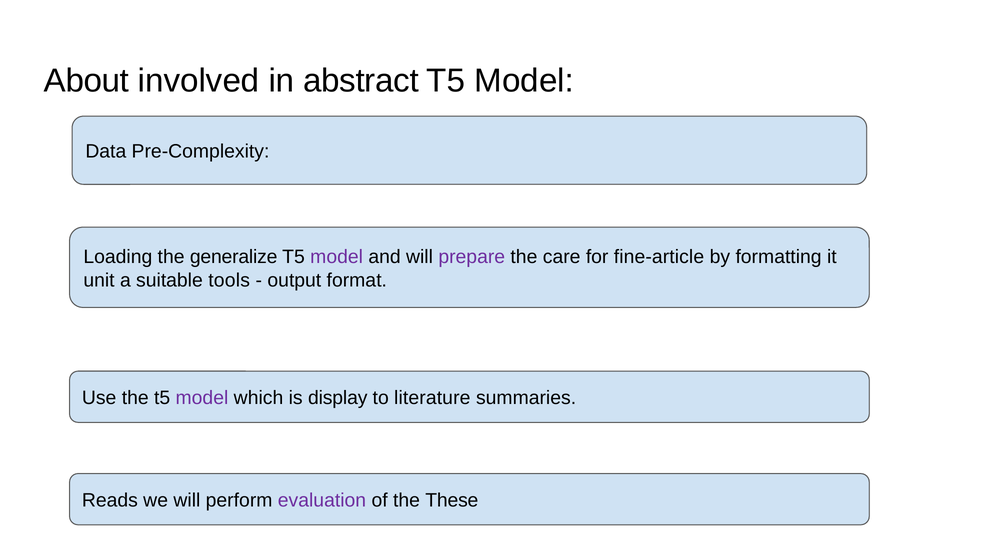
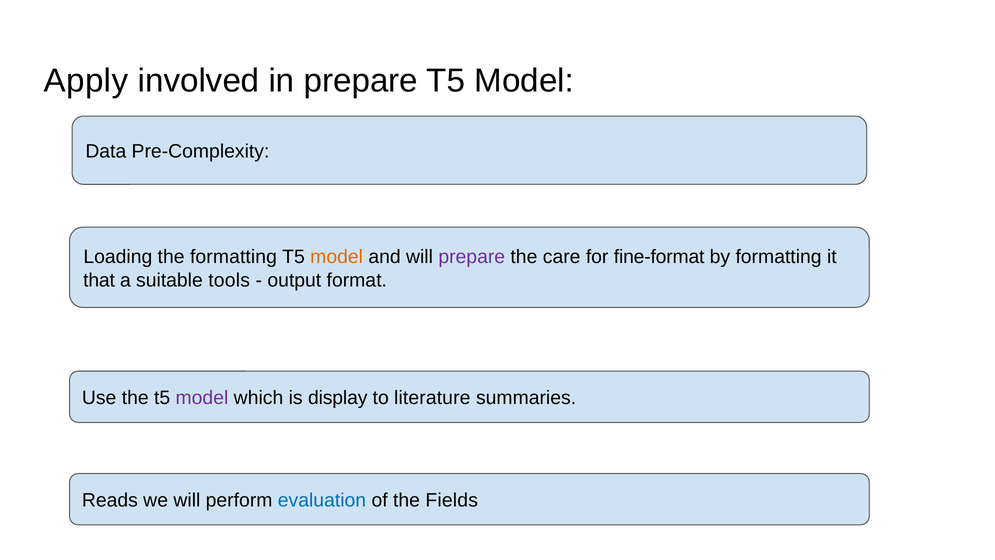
About: About -> Apply (86, 81)
in abstract: abstract -> prepare (361, 81)
the generalize: generalize -> formatting (234, 257)
model colour: purple -> orange (337, 257)
fine-article: fine-article -> fine-format (659, 257)
unit: unit -> that (99, 280)
evaluation colour: purple -> blue (322, 500)
These: These -> Fields (452, 500)
